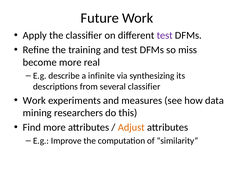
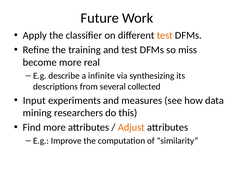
test colour: purple -> orange (165, 35)
several classifier: classifier -> collected (144, 87)
Work: Work -> Input (34, 101)
